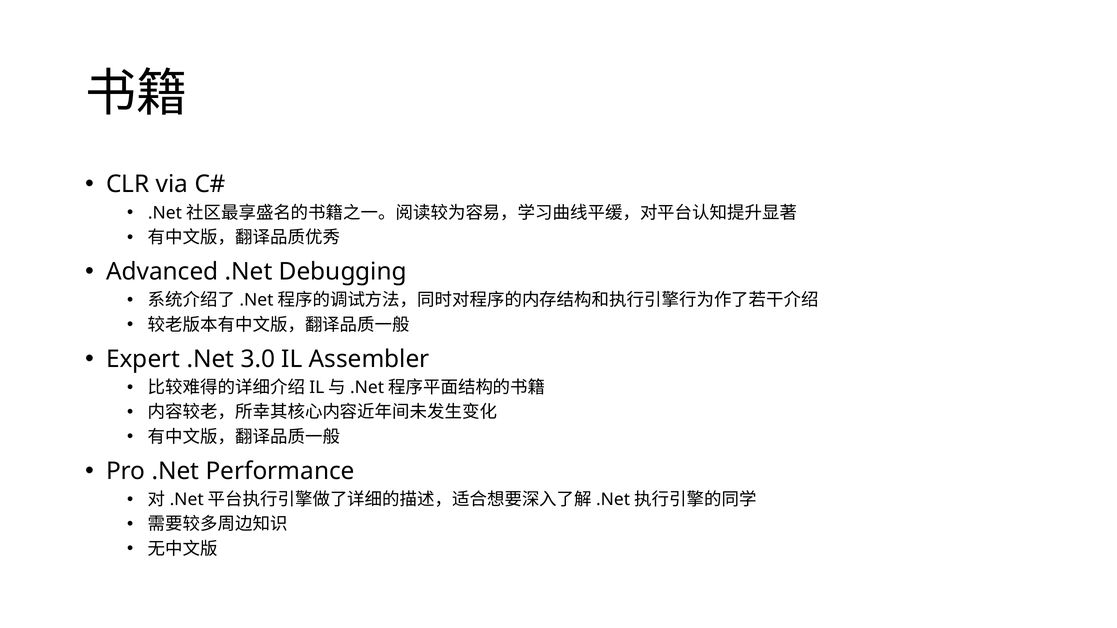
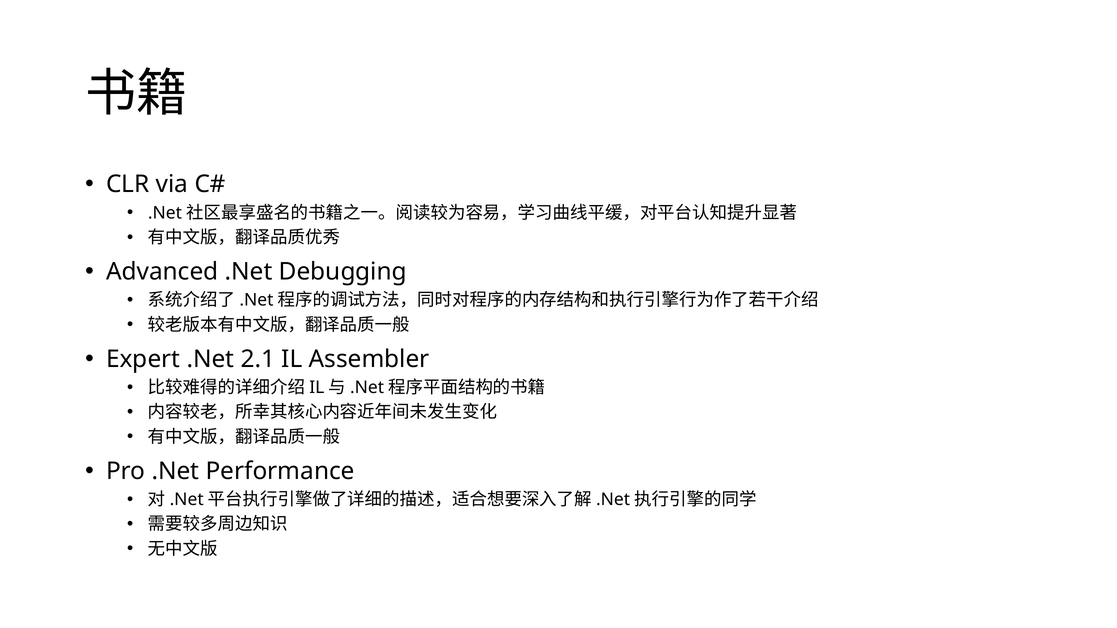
3.0: 3.0 -> 2.1 (258, 359)
